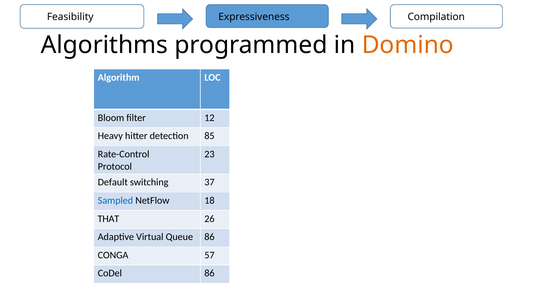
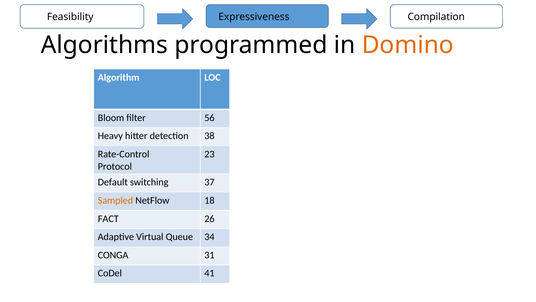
12: 12 -> 56 (209, 117)
85: 85 -> 38 (209, 136)
Sampled colour: blue -> orange (115, 200)
THAT: THAT -> FACT (108, 218)
Queue 86: 86 -> 34 (209, 236)
57: 57 -> 31 (209, 255)
CoDel 86: 86 -> 41 (209, 273)
